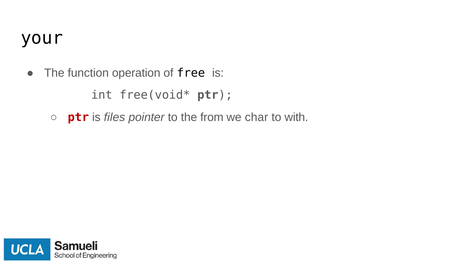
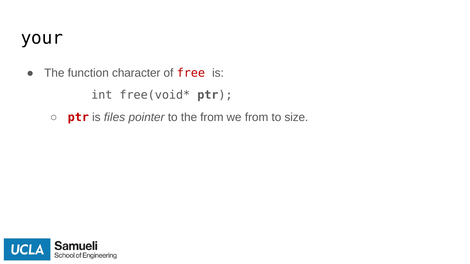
operation: operation -> character (136, 73)
free colour: black -> red (191, 73)
we char: char -> from (257, 117)
with: with -> size (296, 117)
